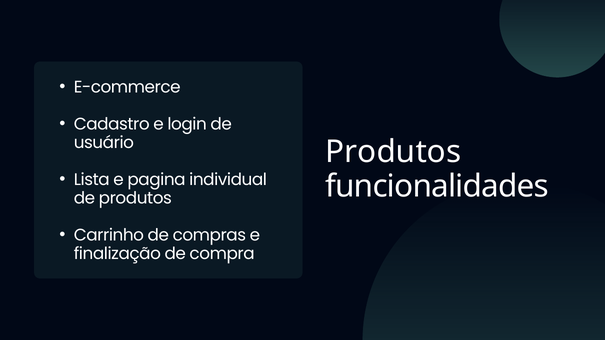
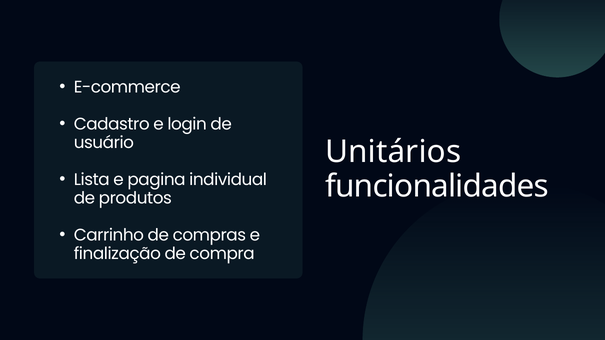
Produtos: Produtos -> Unitários (393, 152)
